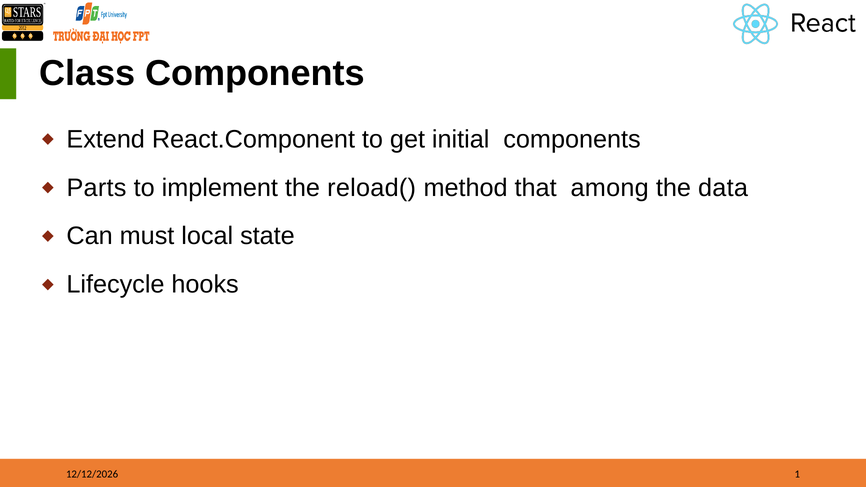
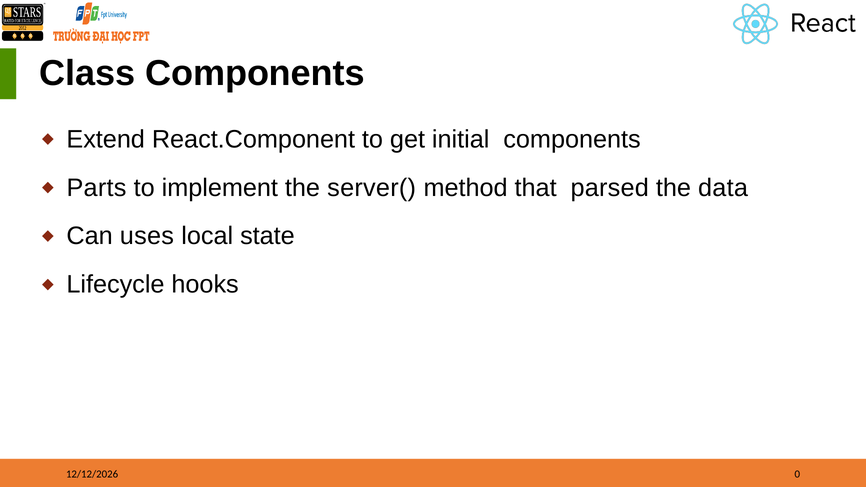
reload(: reload( -> server( (372, 188)
among: among -> parsed (610, 188)
must: must -> uses (147, 236)
1: 1 -> 0 (797, 474)
